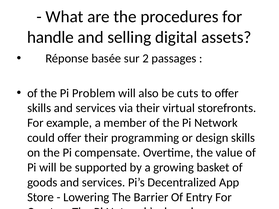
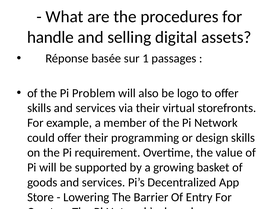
sur 2: 2 -> 1 (146, 59)
cuts: cuts -> logo (188, 93)
compensate: compensate -> requirement (108, 153)
